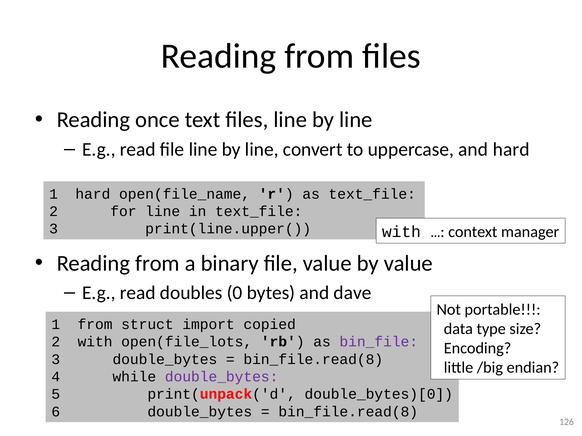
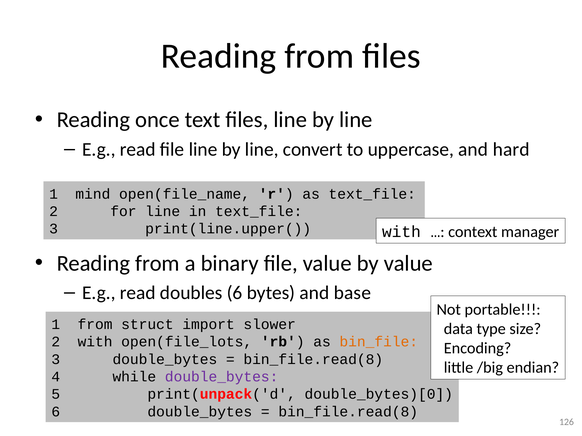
1 hard: hard -> mind (93, 194)
doubles 0: 0 -> 6 (235, 293)
dave: dave -> base (352, 293)
copied: copied -> slower (270, 325)
bin_file colour: purple -> orange (379, 342)
